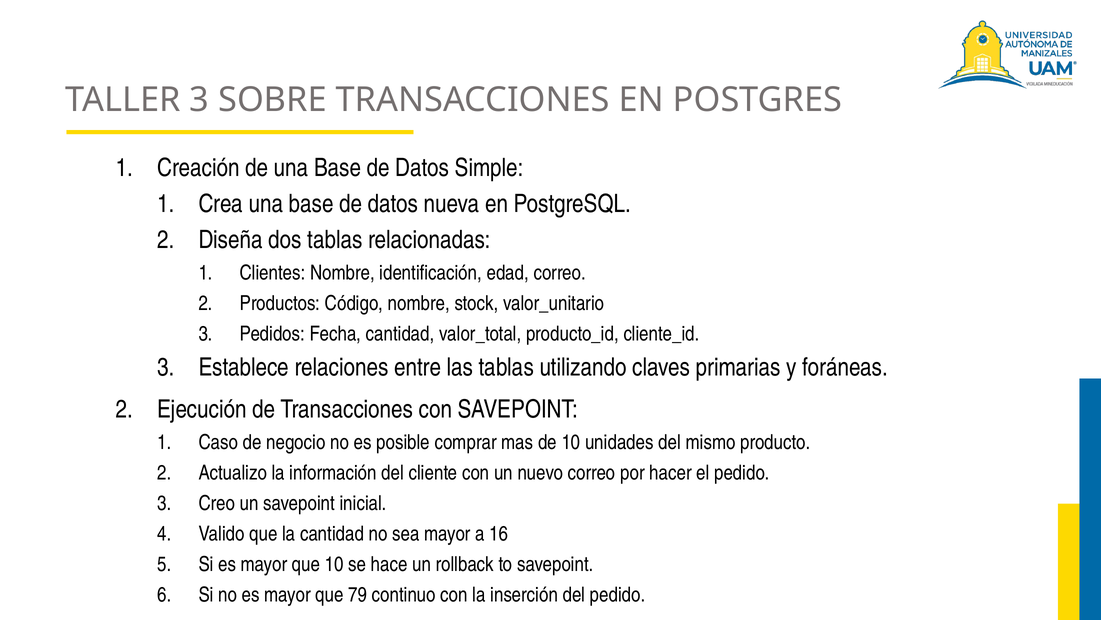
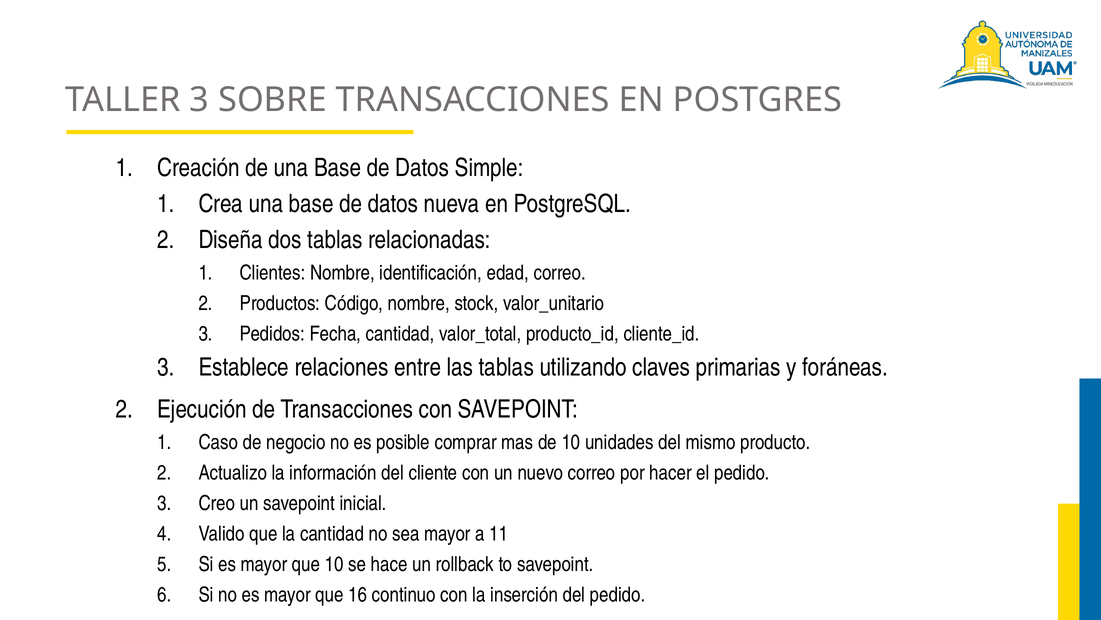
16: 16 -> 11 (499, 533)
79: 79 -> 16 (358, 594)
